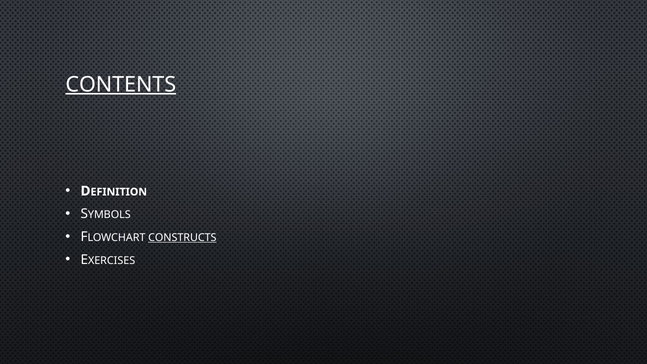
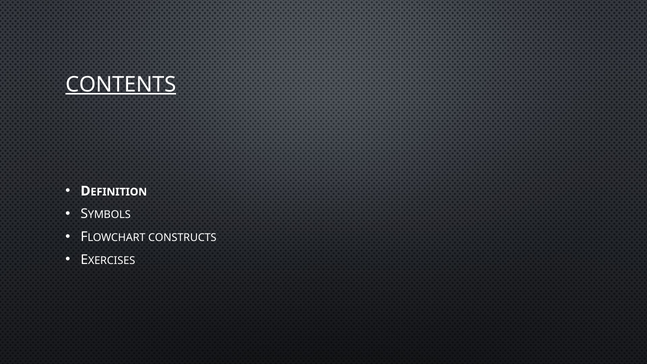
CONSTRUCTS underline: present -> none (182, 238)
